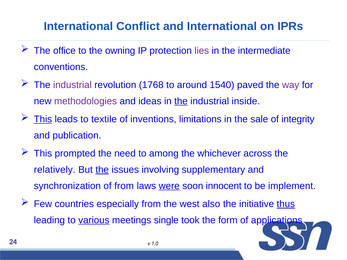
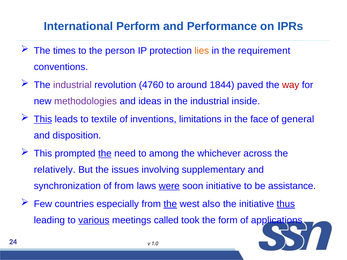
Conflict: Conflict -> Perform (138, 26)
and International: International -> Performance (222, 26)
office: office -> times (64, 51)
owning: owning -> person (120, 51)
lies colour: purple -> orange (202, 51)
intermediate: intermediate -> requirement (264, 51)
1768: 1768 -> 4760 (151, 85)
1540: 1540 -> 1844 (222, 85)
way colour: purple -> red (291, 85)
the underline: present -> none (181, 101)
sale: sale -> face (259, 119)
integrity: integrity -> general (298, 119)
publication: publication -> disposition (77, 136)
the underline: none -> present (105, 154)
the underline: present -> none (102, 170)
soon innocent: innocent -> initiative (224, 186)
implement: implement -> assistance (292, 186)
the underline: none -> present (170, 204)
single: single -> called (166, 220)
